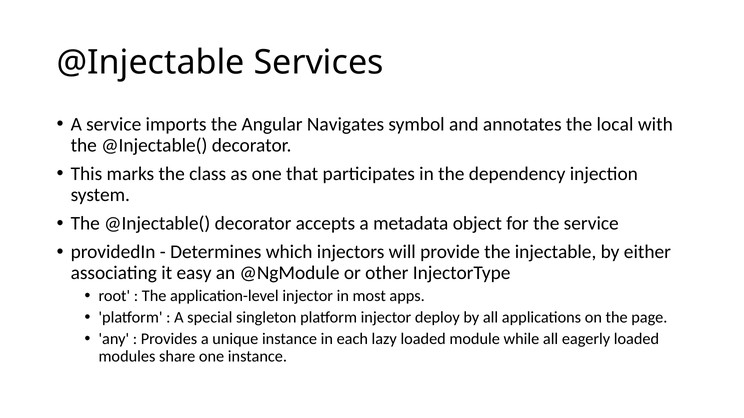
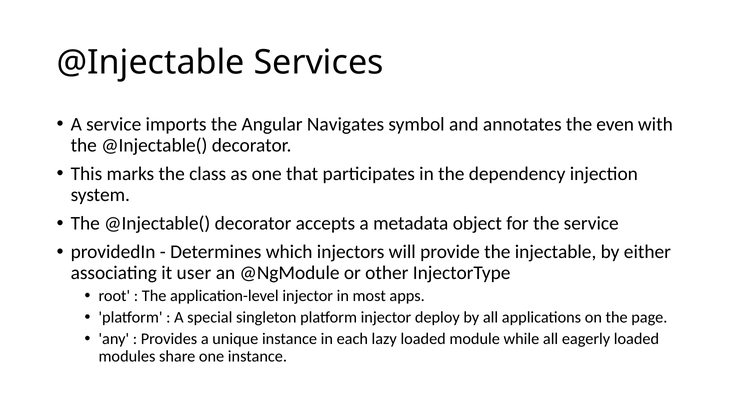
local: local -> even (615, 125)
easy: easy -> user (194, 273)
